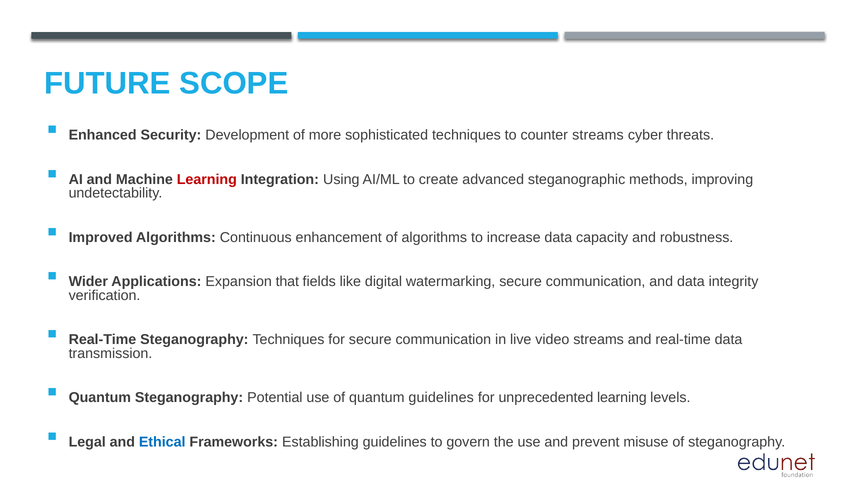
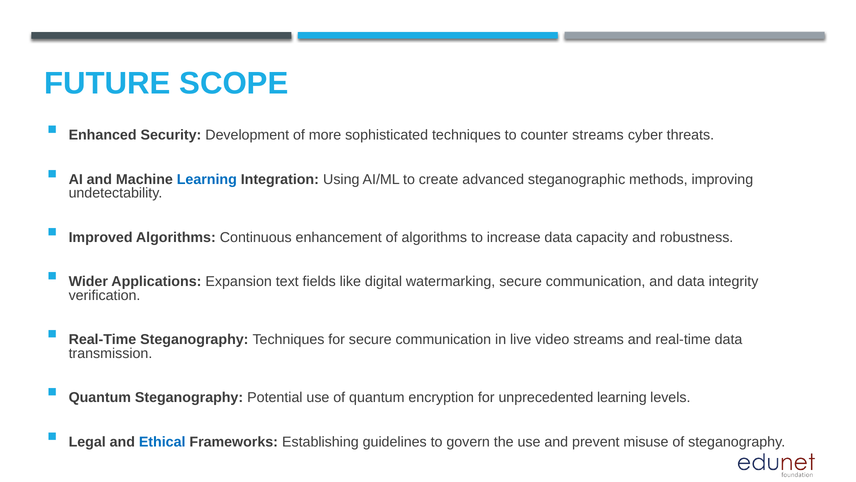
Learning colour: red -> blue (207, 179)
that: that -> text (287, 281)
quantum guidelines: guidelines -> encryption (441, 397)
